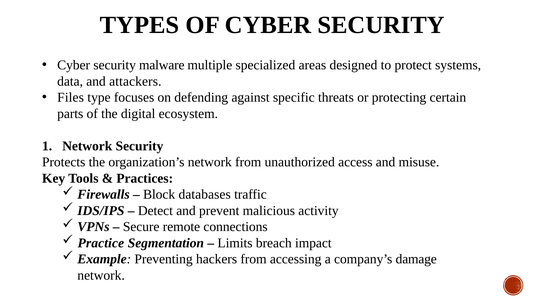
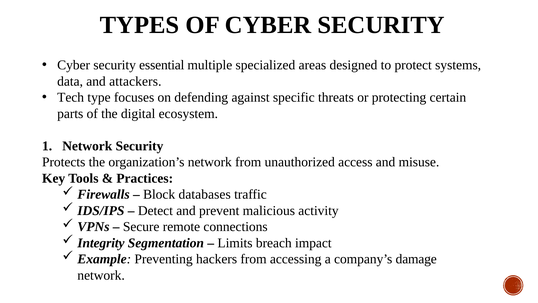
malware: malware -> essential (162, 65)
Files: Files -> Tech (71, 97)
Practice: Practice -> Integrity (101, 243)
